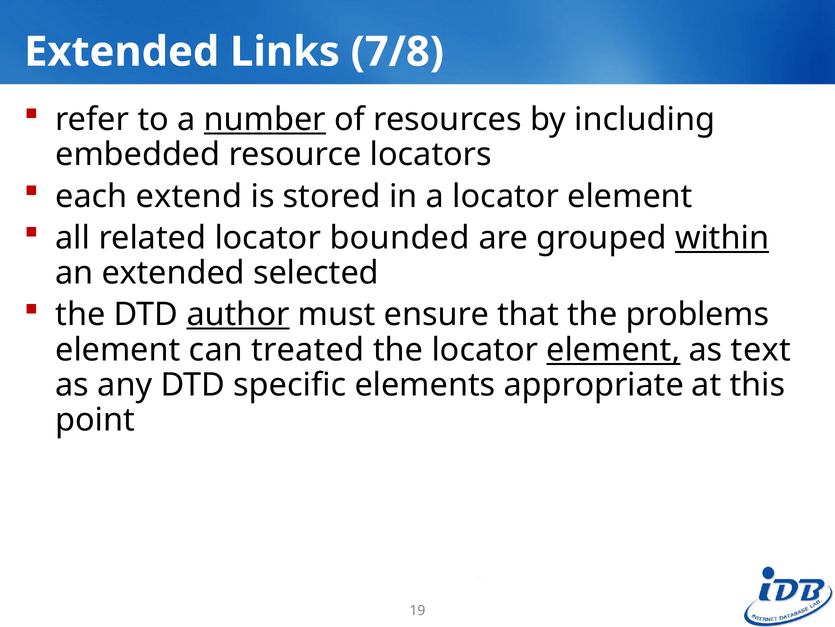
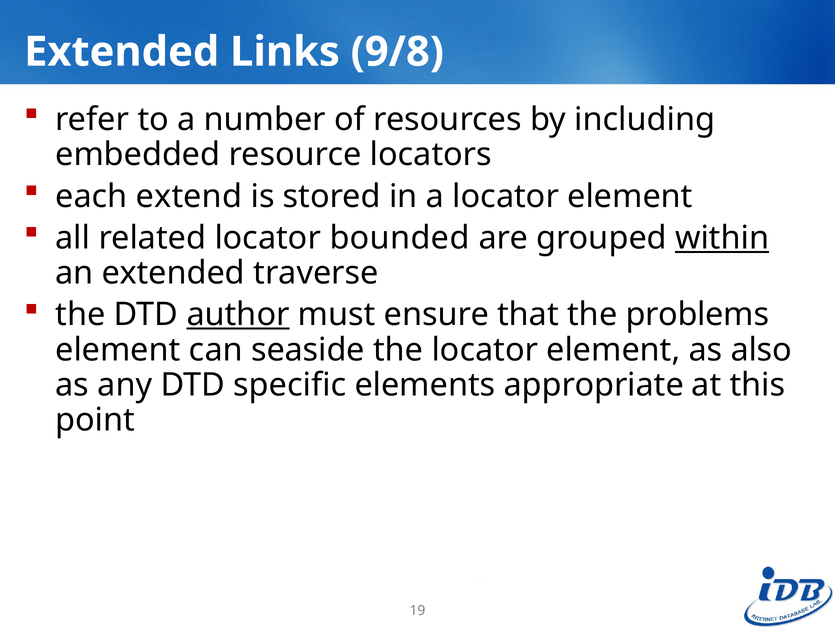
7/8: 7/8 -> 9/8 (397, 52)
number underline: present -> none (265, 119)
selected: selected -> traverse (316, 273)
treated: treated -> seaside (308, 349)
element underline: present -> none (613, 349)
text: text -> also (761, 349)
